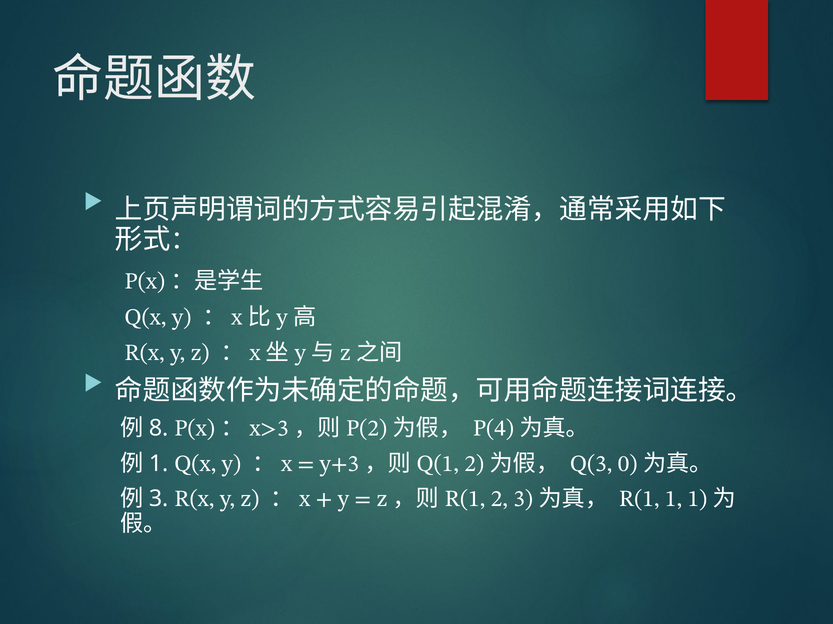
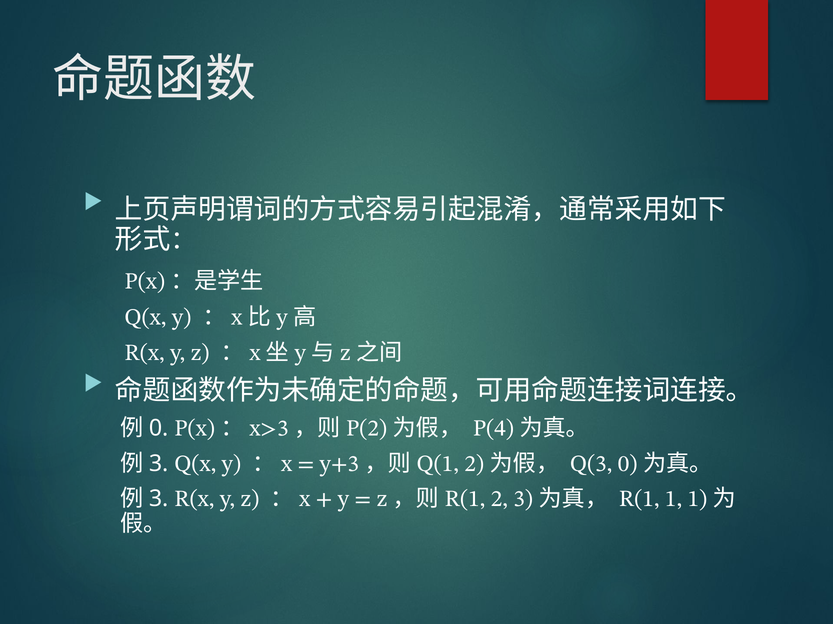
8: 8 -> 0 (159, 429)
1: 1 -> 3 (159, 464)
